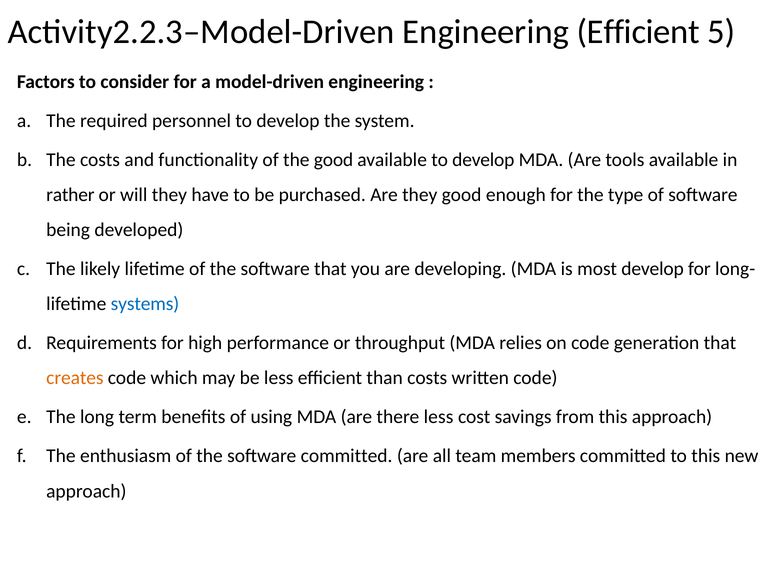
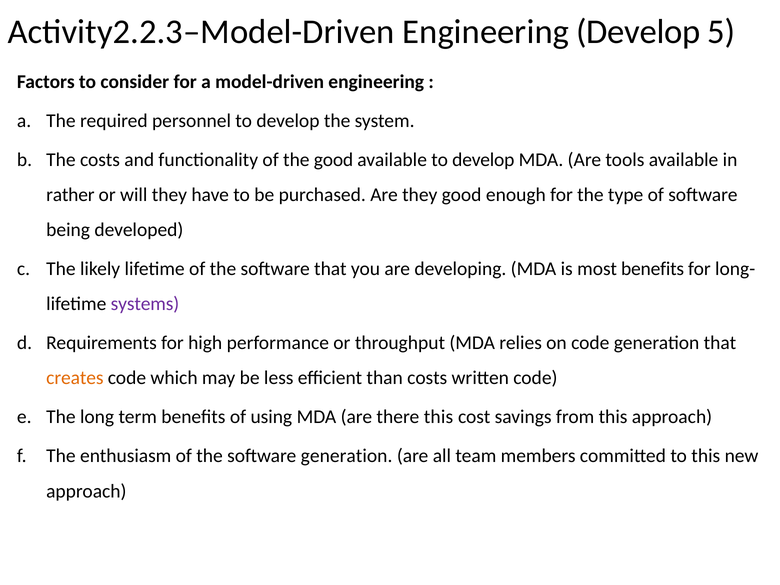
Engineering Efficient: Efficient -> Develop (638, 32)
most develop: develop -> benefits (653, 269)
systems colour: blue -> purple (145, 304)
there less: less -> this (438, 417)
software committed: committed -> generation (347, 456)
